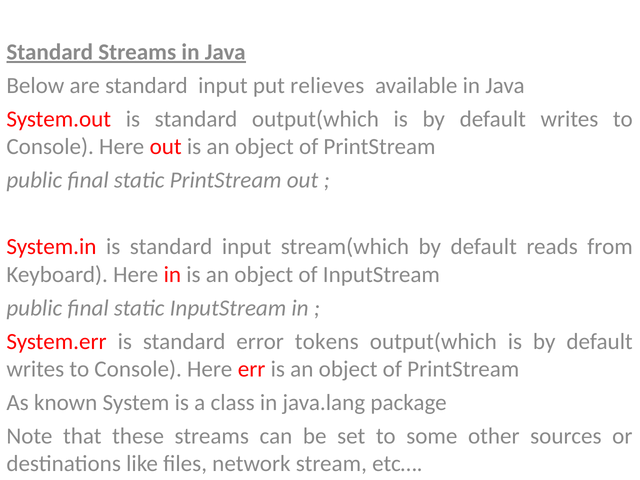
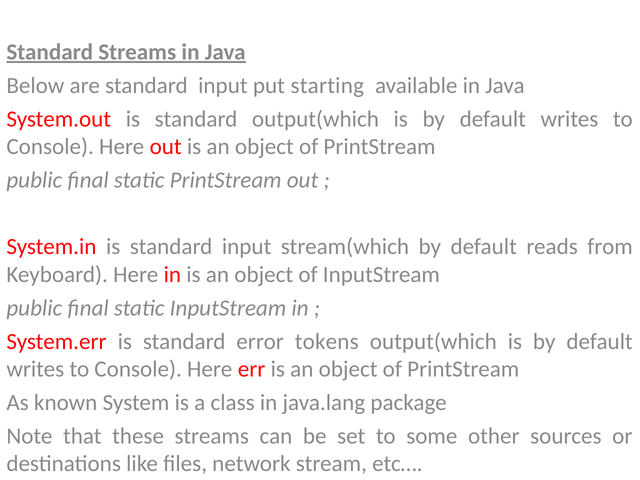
relieves: relieves -> starting (327, 86)
